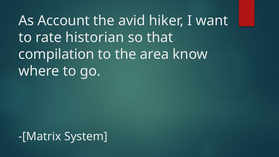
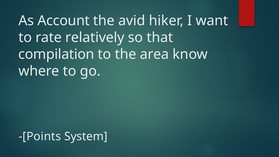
historian: historian -> relatively (95, 37)
-[Matrix: -[Matrix -> -[Points (40, 136)
